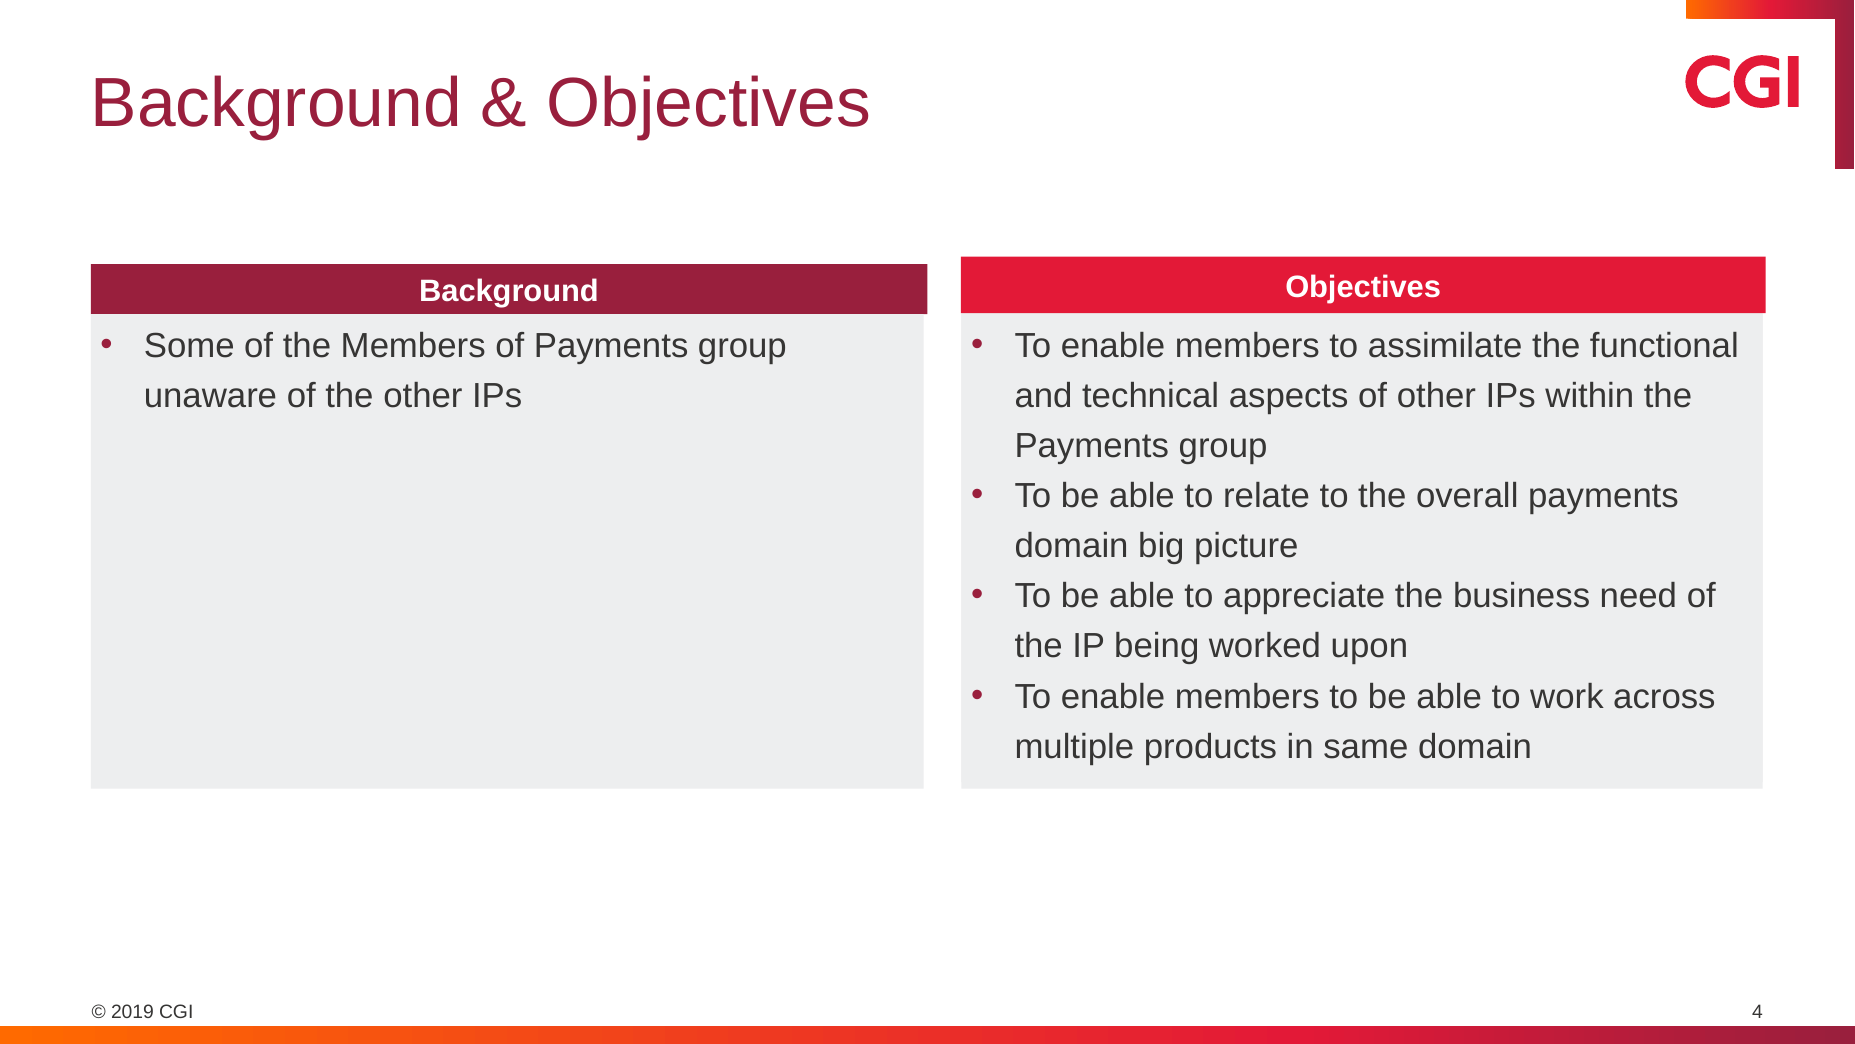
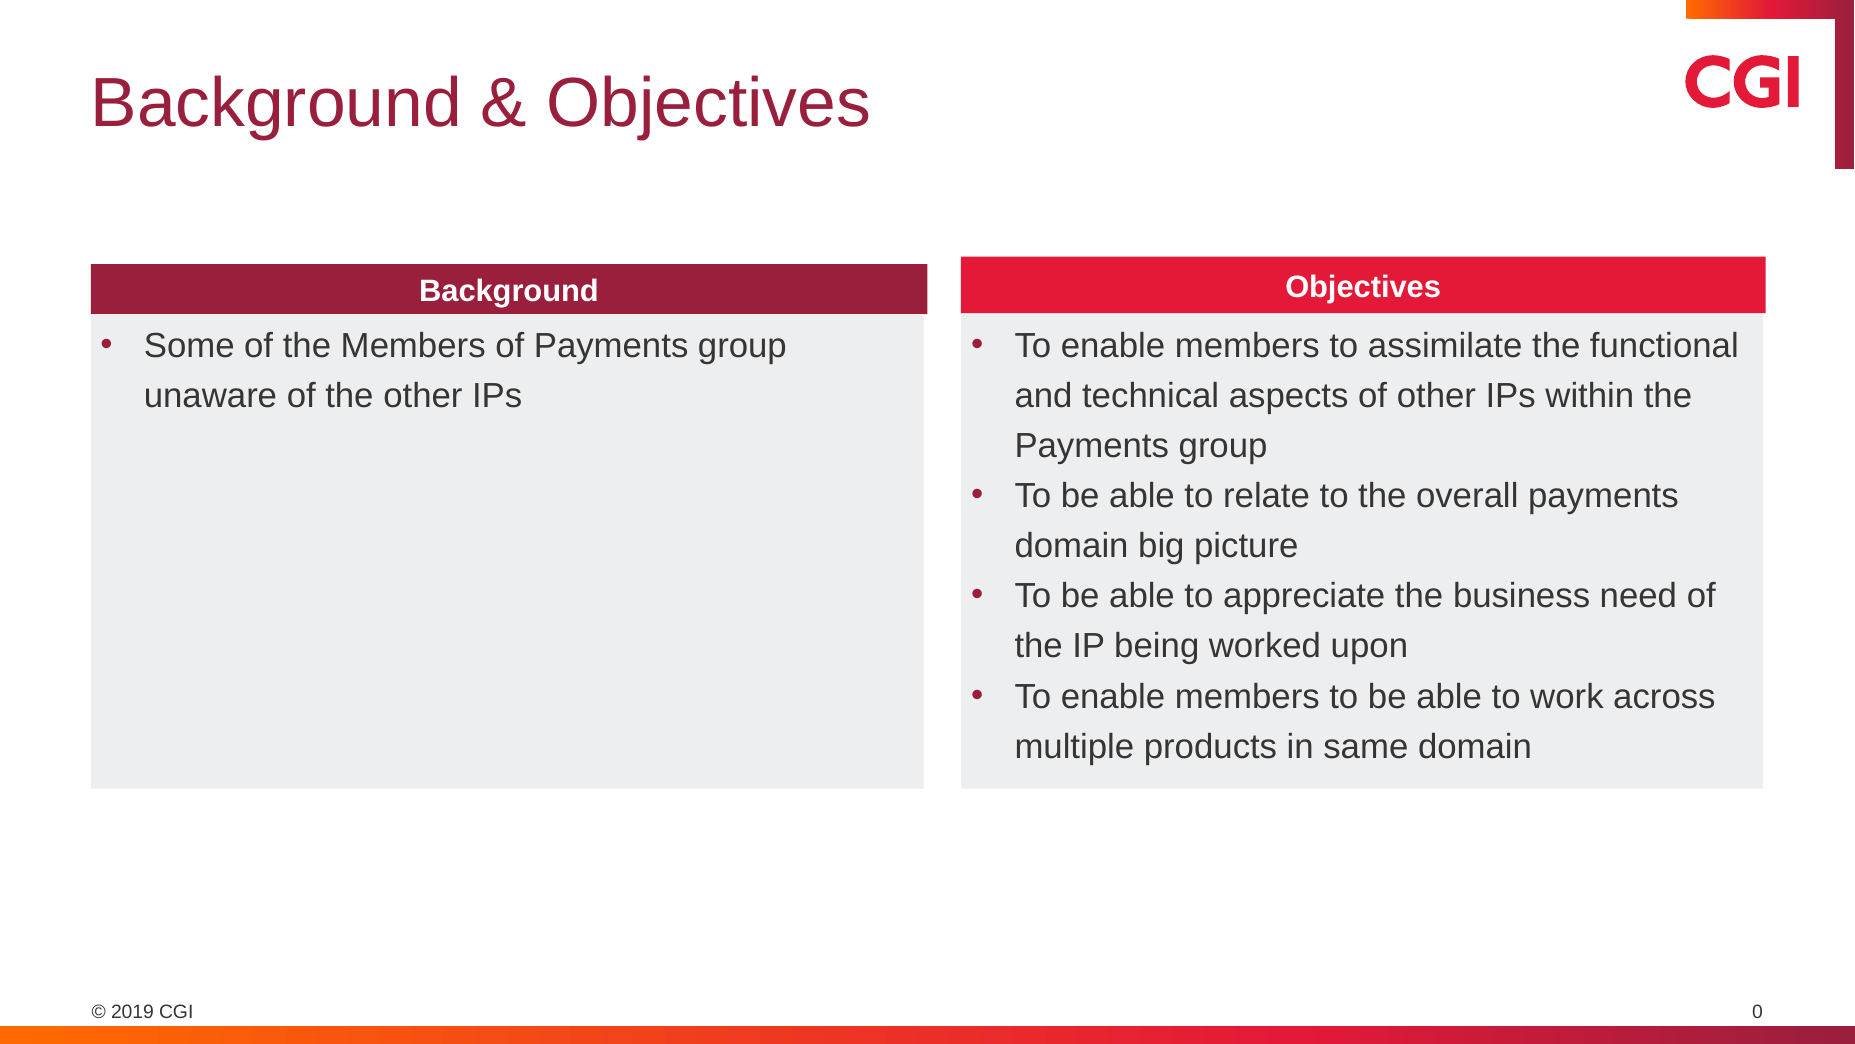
4: 4 -> 0 (1757, 1012)
